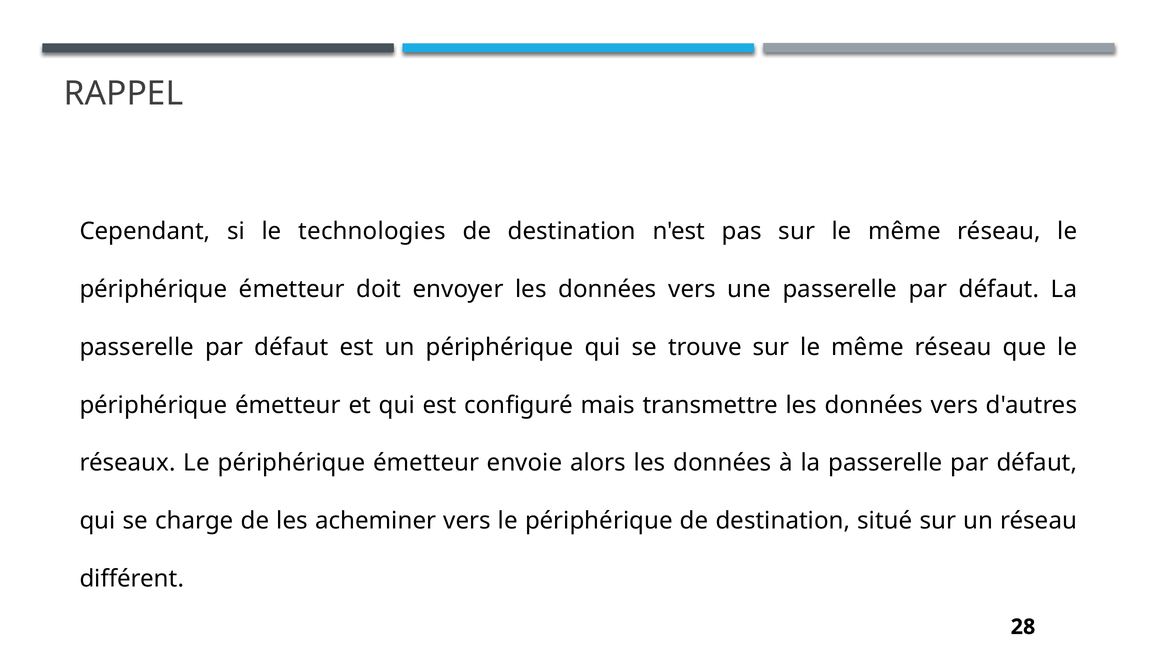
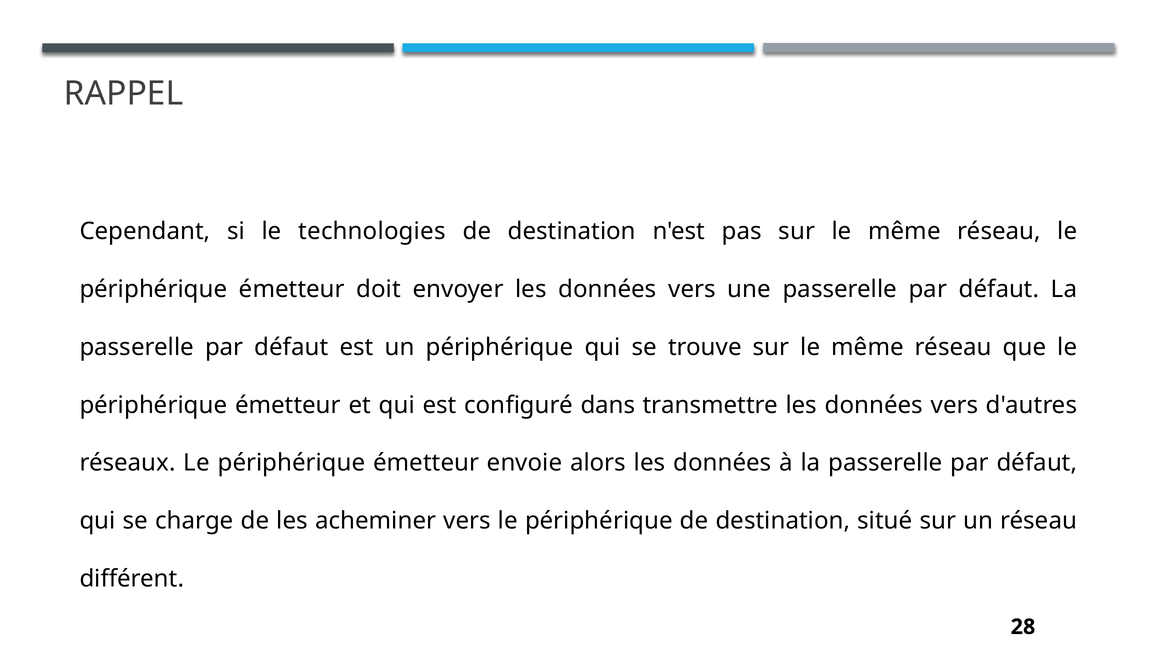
mais: mais -> dans (608, 405)
